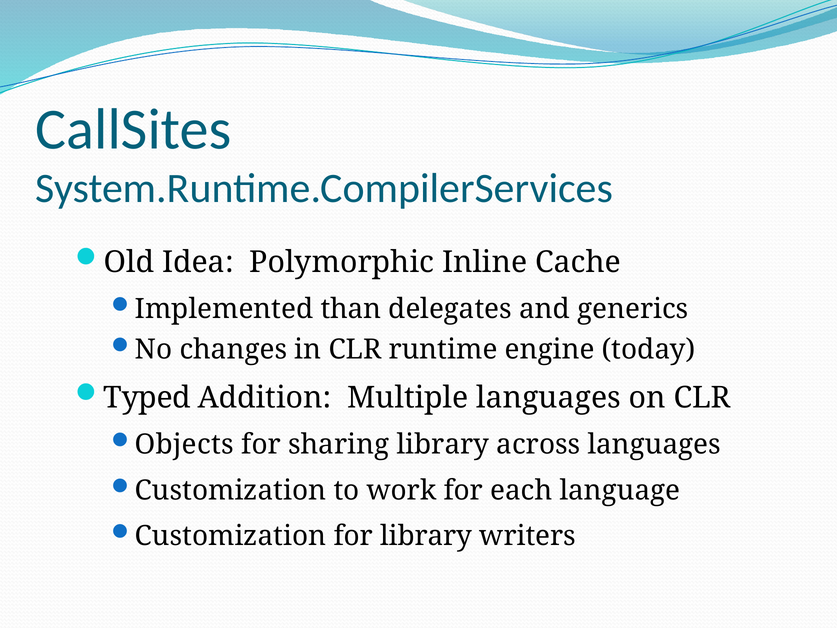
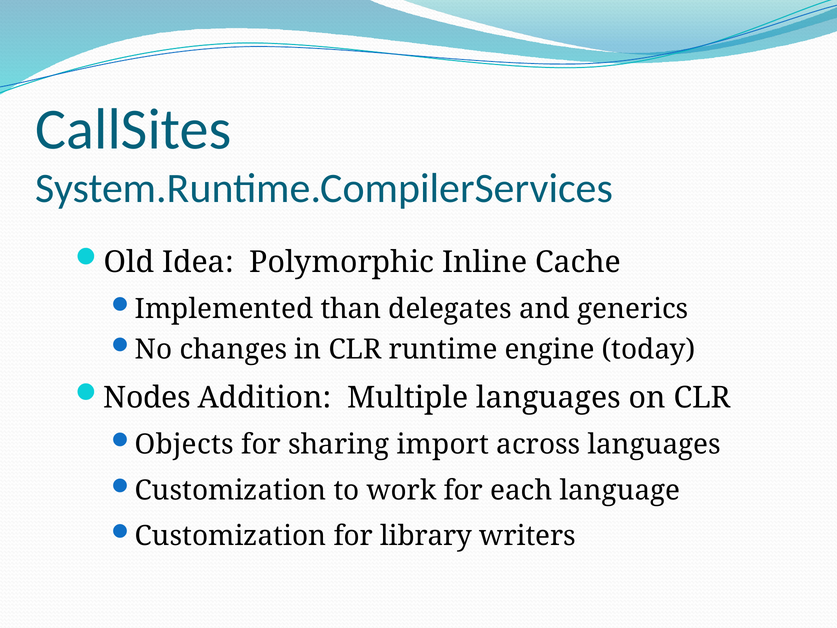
Typed: Typed -> Nodes (147, 398)
sharing library: library -> import (443, 445)
